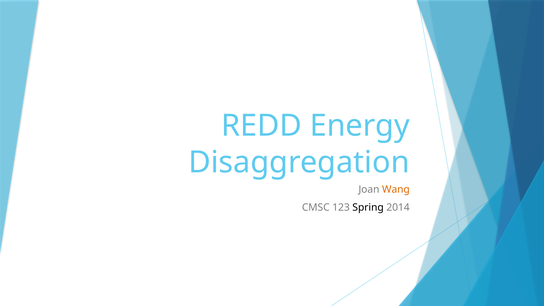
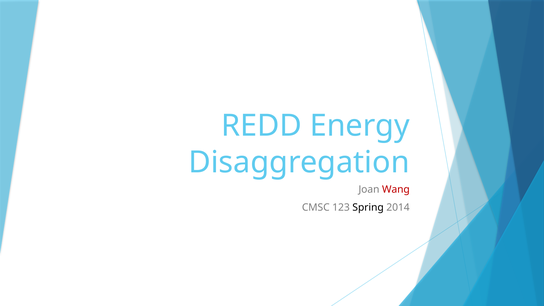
Wang colour: orange -> red (396, 190)
